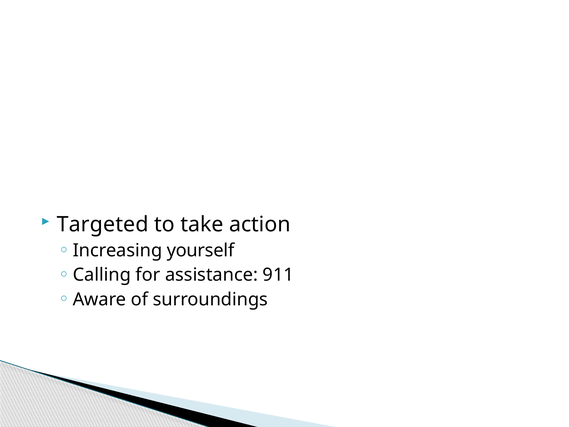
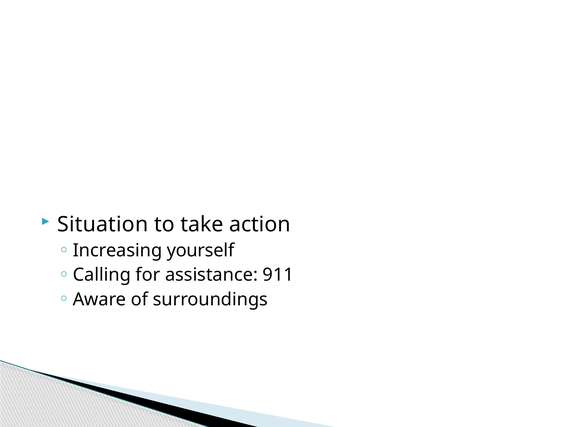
Targeted: Targeted -> Situation (103, 224)
